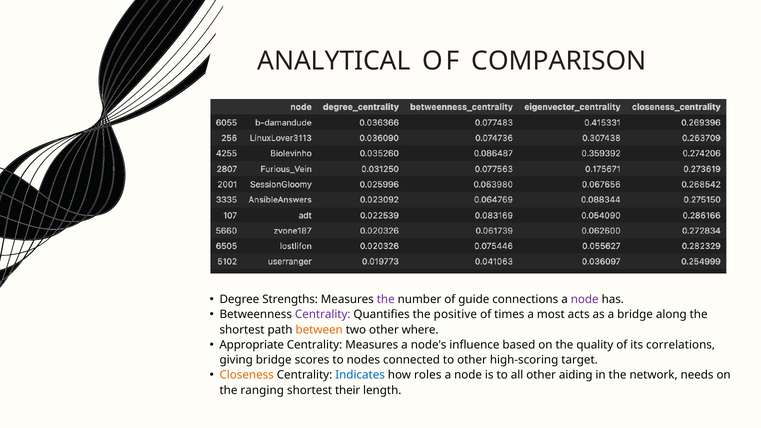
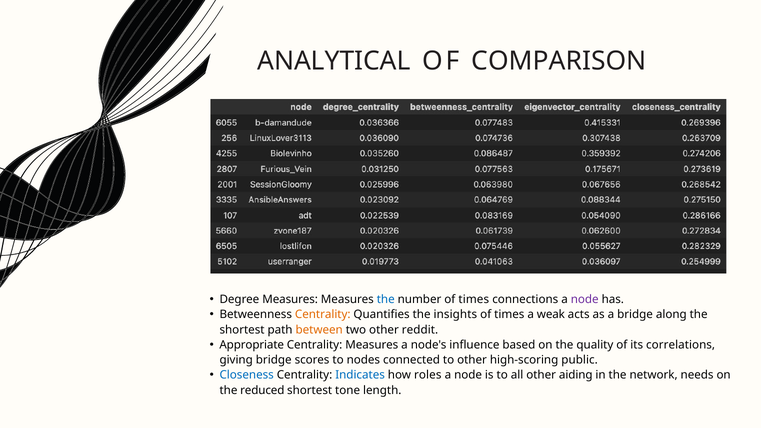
Degree Strengths: Strengths -> Measures (290, 300)
the colour: purple -> blue (386, 300)
number of guide: guide -> times (474, 300)
Centrality colour: purple -> orange (323, 315)
positive: positive -> insights (455, 315)
most: most -> weak (551, 315)
where: where -> reddit (420, 330)
target: target -> public (580, 360)
Closeness colour: orange -> blue (247, 375)
ranging: ranging -> reduced (262, 390)
their: their -> tone (348, 390)
